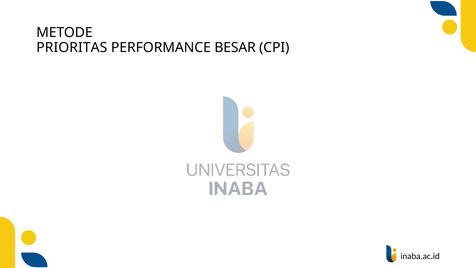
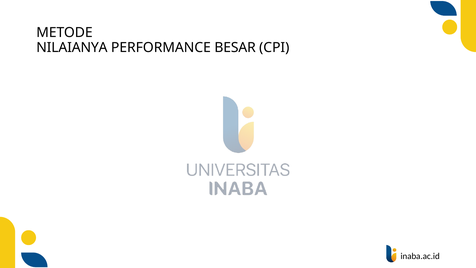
PRIORITAS: PRIORITAS -> NILAIANYA (72, 48)
